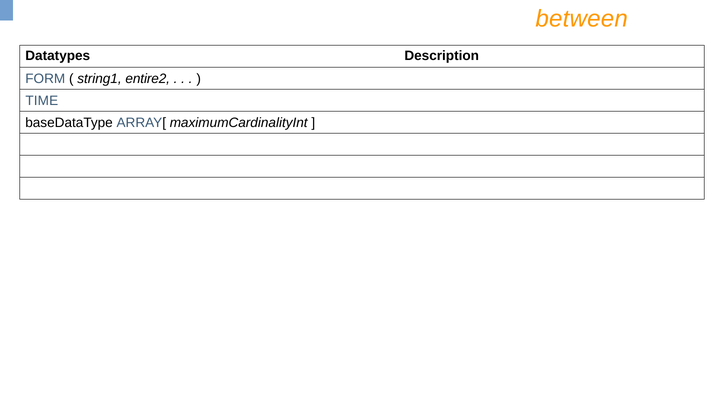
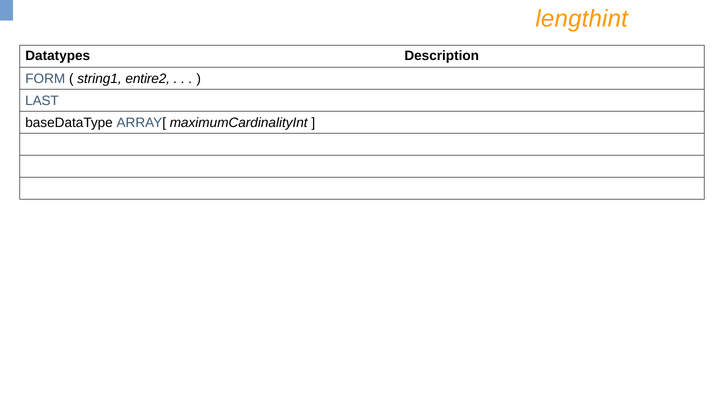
between: between -> lengthint (582, 19)
TIME: TIME -> LAST (42, 101)
